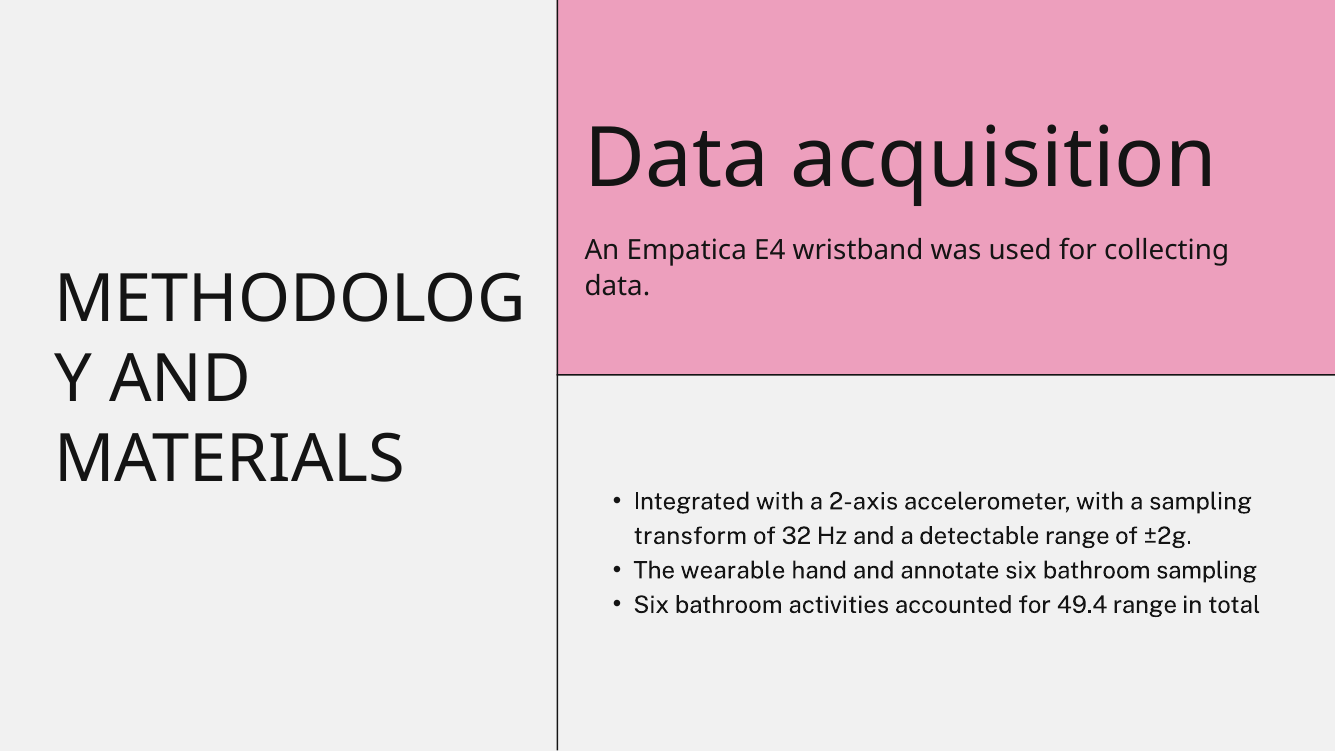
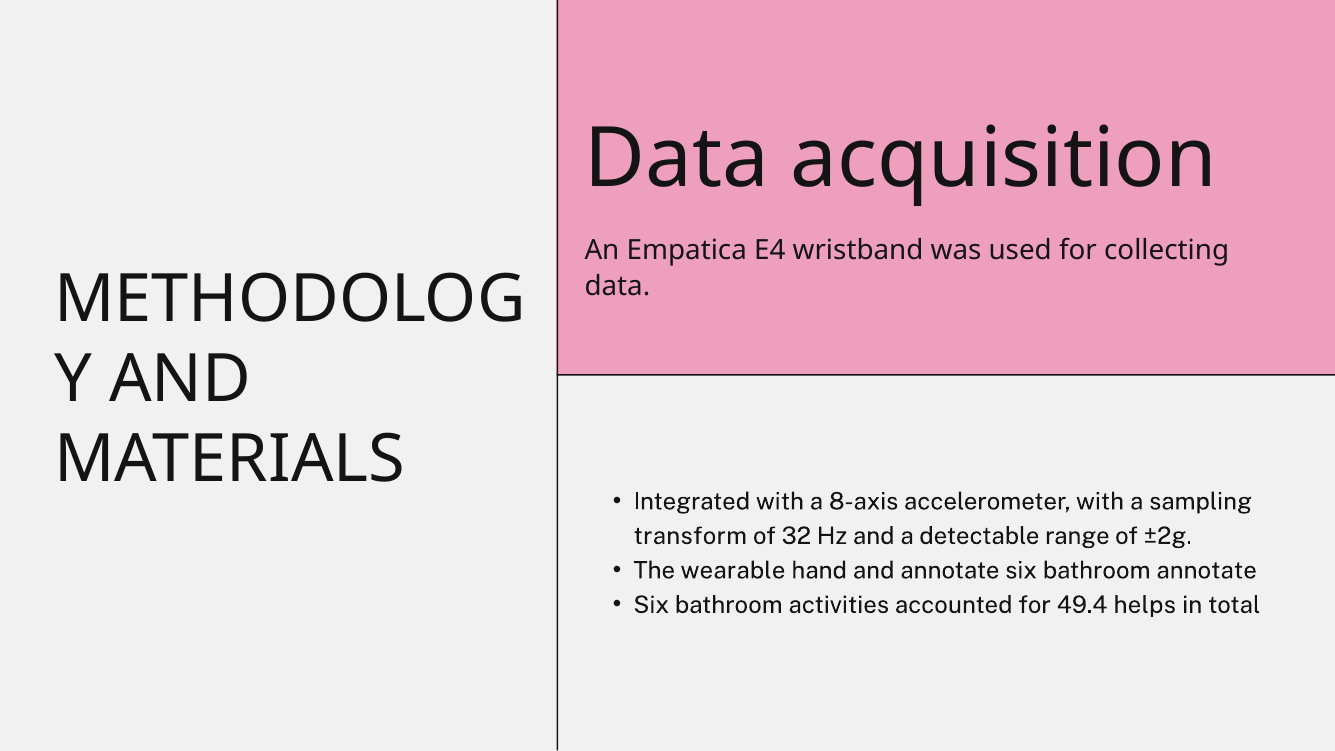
2-axis: 2-axis -> 8-axis (864, 501)
bathroom sampling: sampling -> annotate (1207, 570)
49.4 range: range -> helps (1145, 605)
